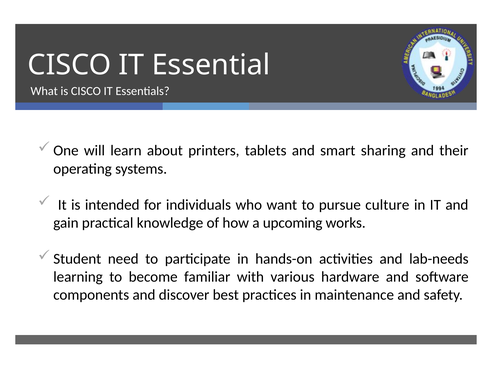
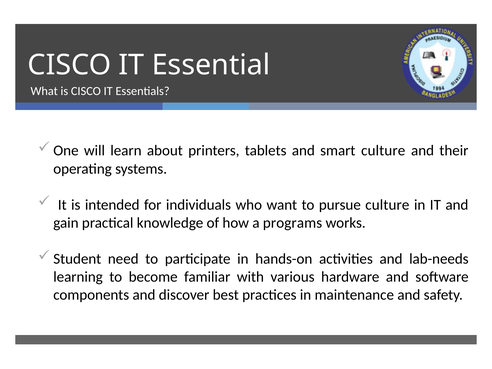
smart sharing: sharing -> culture (383, 151)
upcoming: upcoming -> programs (293, 223)
